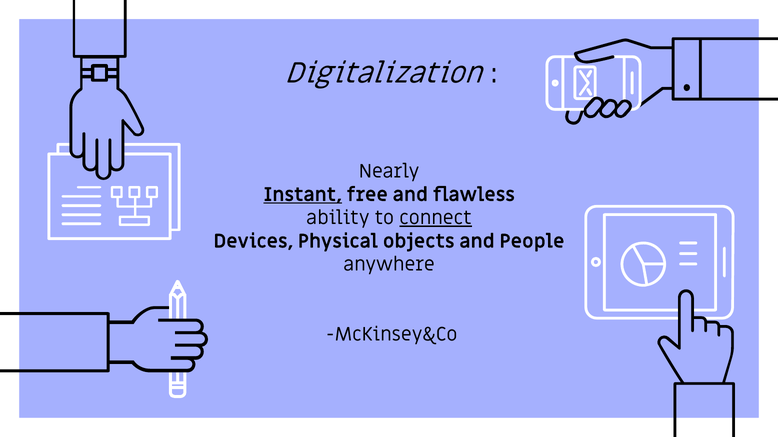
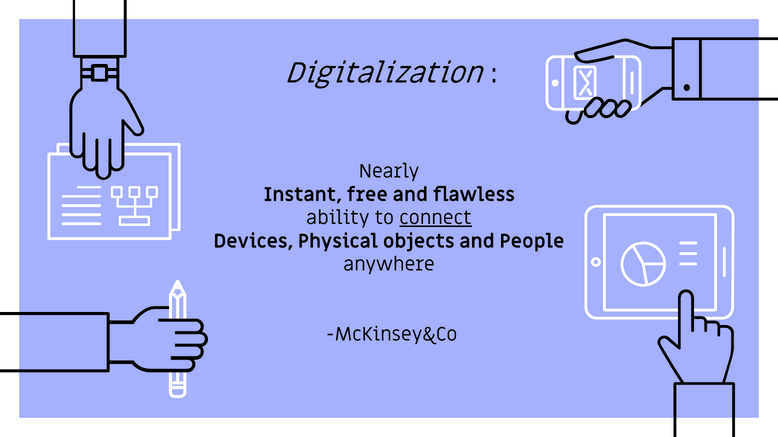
Instant underline: present -> none (303, 195)
